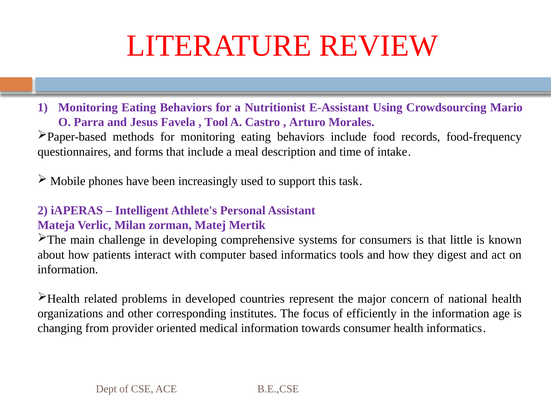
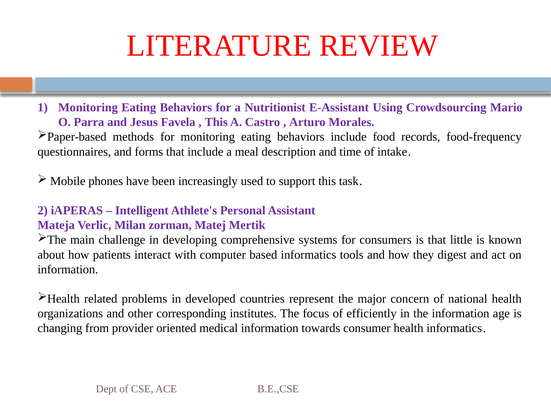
Tool: Tool -> This (216, 122)
